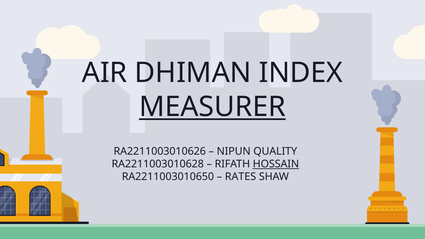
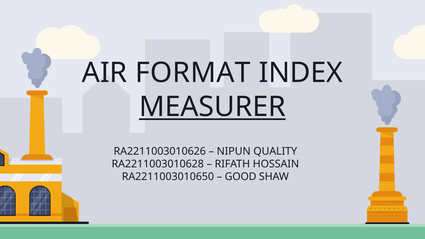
DHIMAN: DHIMAN -> FORMAT (193, 73)
HOSSAIN underline: present -> none (276, 164)
RATES: RATES -> GOOD (241, 177)
